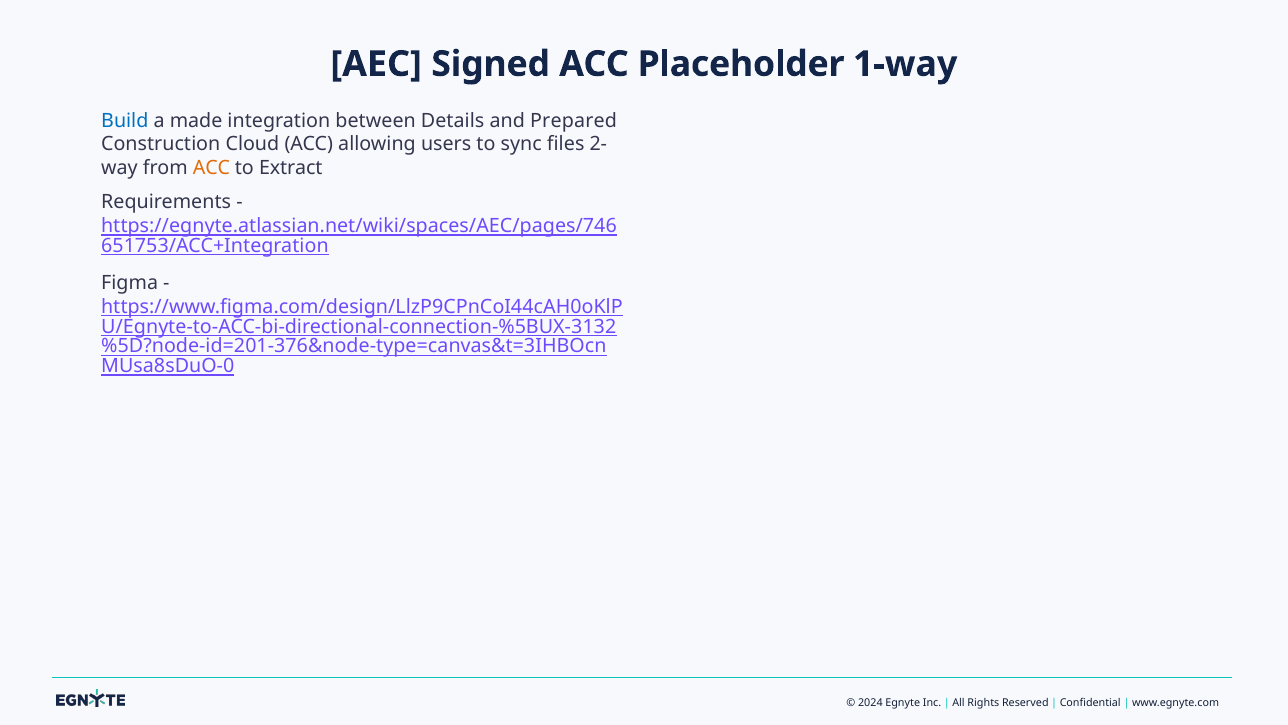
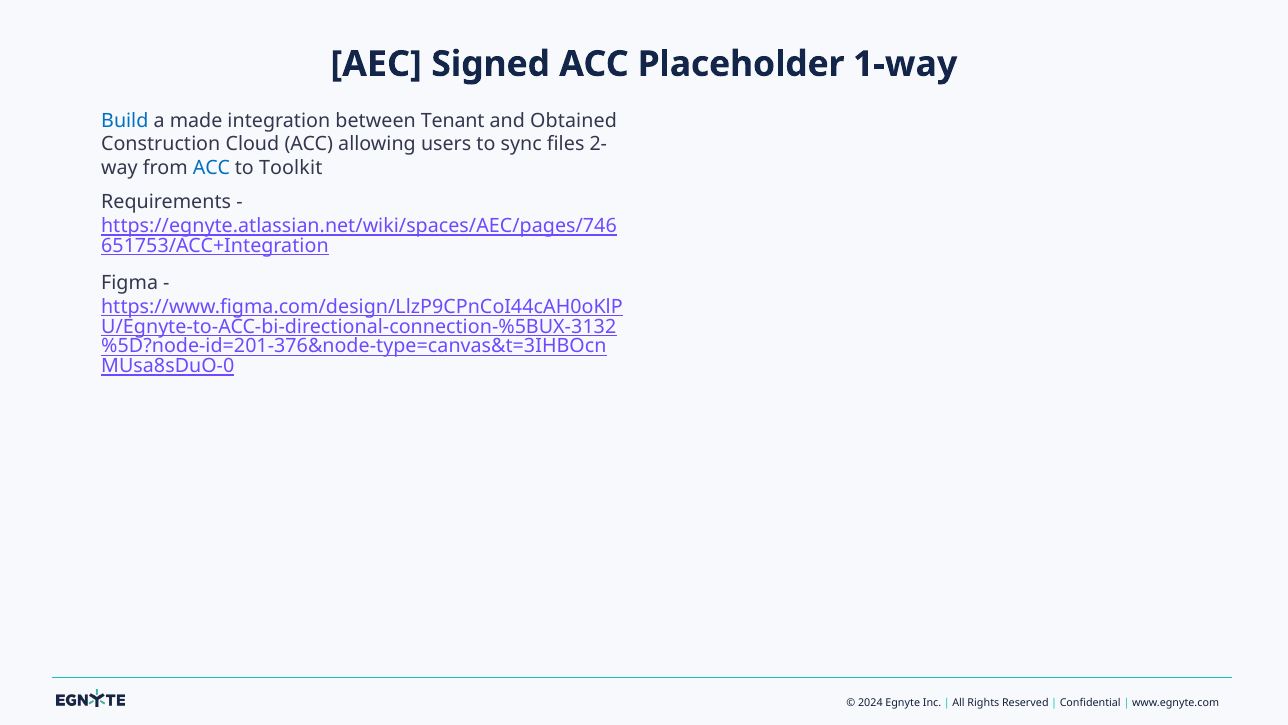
Details: Details -> Tenant (453, 121)
Prepared: Prepared -> Obtained (574, 121)
ACC colour: orange -> blue (211, 168)
Extract: Extract -> Toolkit (291, 168)
